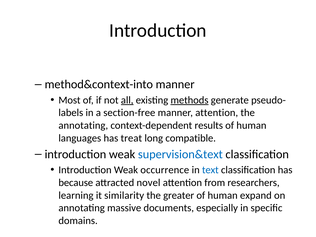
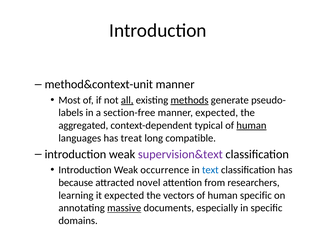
method&context-into: method&context-into -> method&context-unit (99, 84)
manner attention: attention -> expected (217, 113)
annotating: annotating -> aggregated (83, 125)
results: results -> typical (209, 125)
human underline: none -> present (251, 125)
supervision&text colour: blue -> purple (180, 154)
it similarity: similarity -> expected (124, 195)
greater: greater -> vectors (179, 195)
human expand: expand -> specific (256, 195)
massive underline: none -> present (124, 208)
